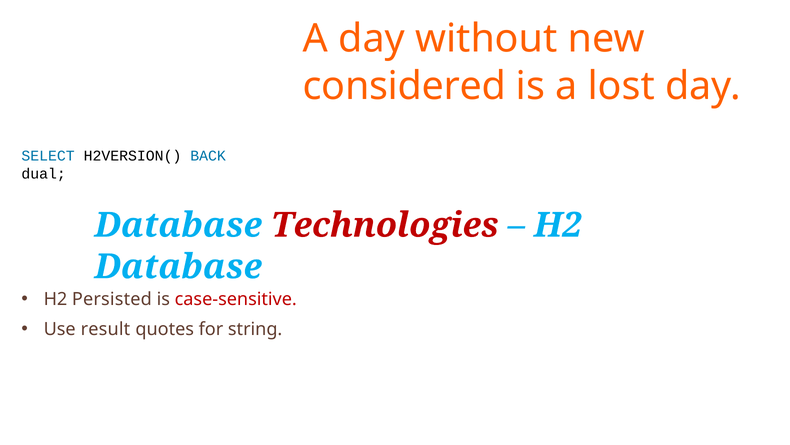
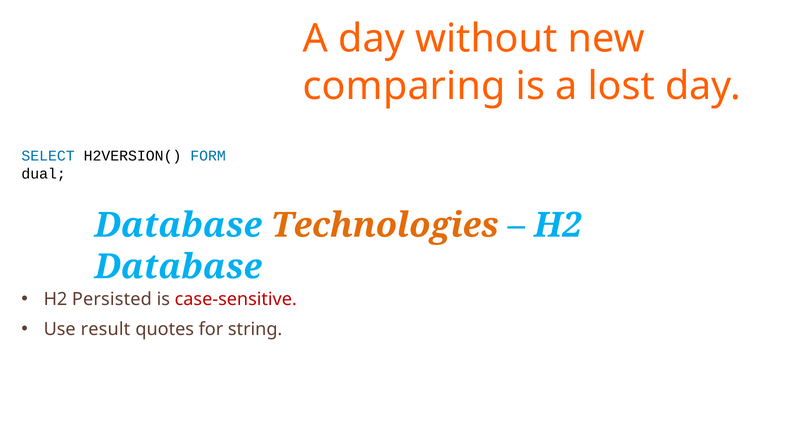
considered: considered -> comparing (404, 86)
BACK: BACK -> FORM (208, 156)
Technologies colour: red -> orange (385, 225)
